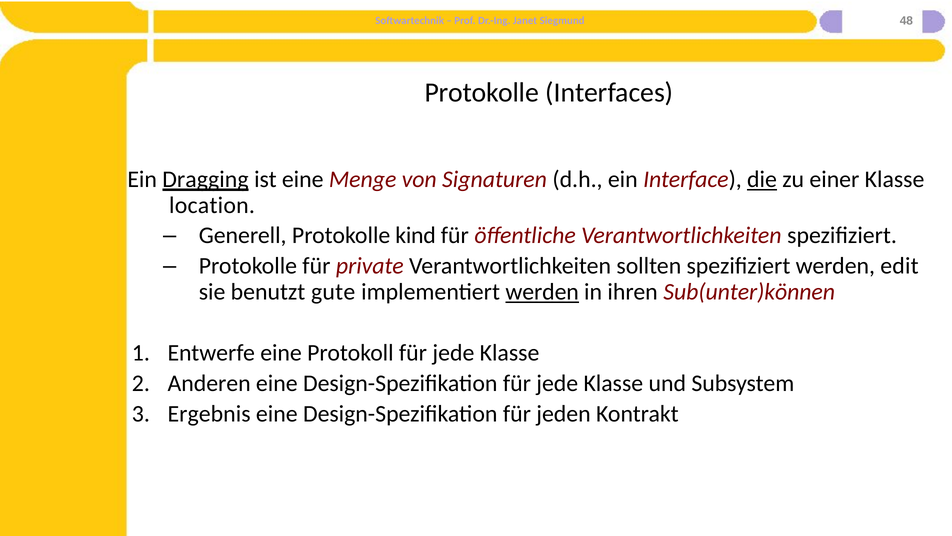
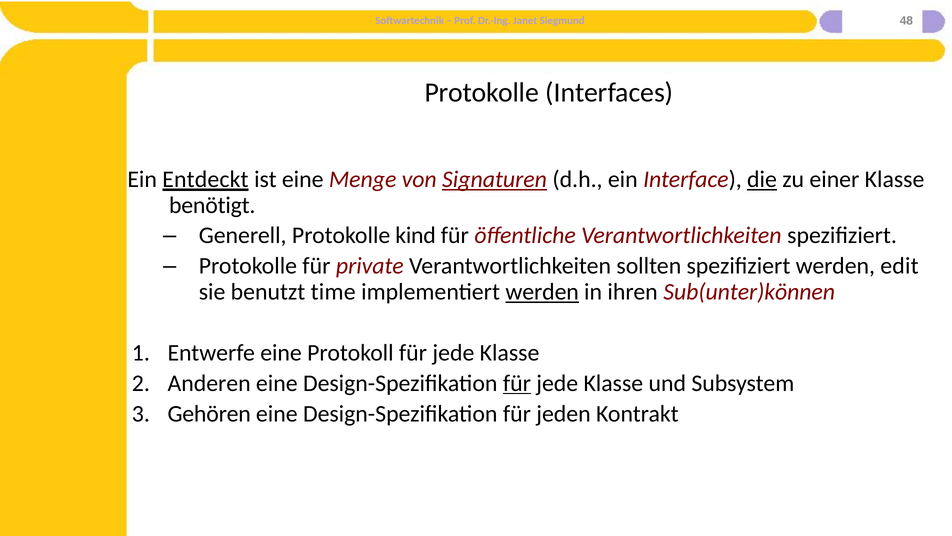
Dragging: Dragging -> Entdeckt (205, 179)
Signaturen underline: none -> present (495, 179)
location: location -> benötigt (212, 205)
gute: gute -> time (333, 292)
für underline: none -> present (517, 383)
Ergebnis: Ergebnis -> Gehören (209, 413)
